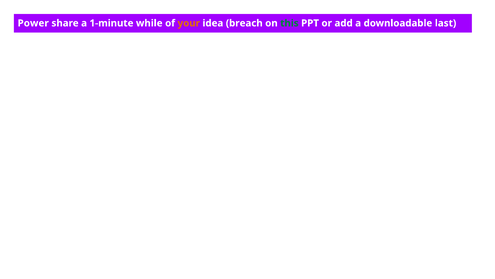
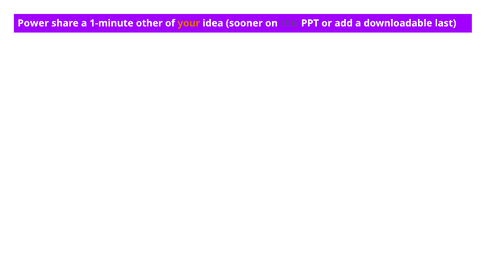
while: while -> other (149, 23)
breach: breach -> sooner (244, 23)
this colour: green -> purple (289, 23)
